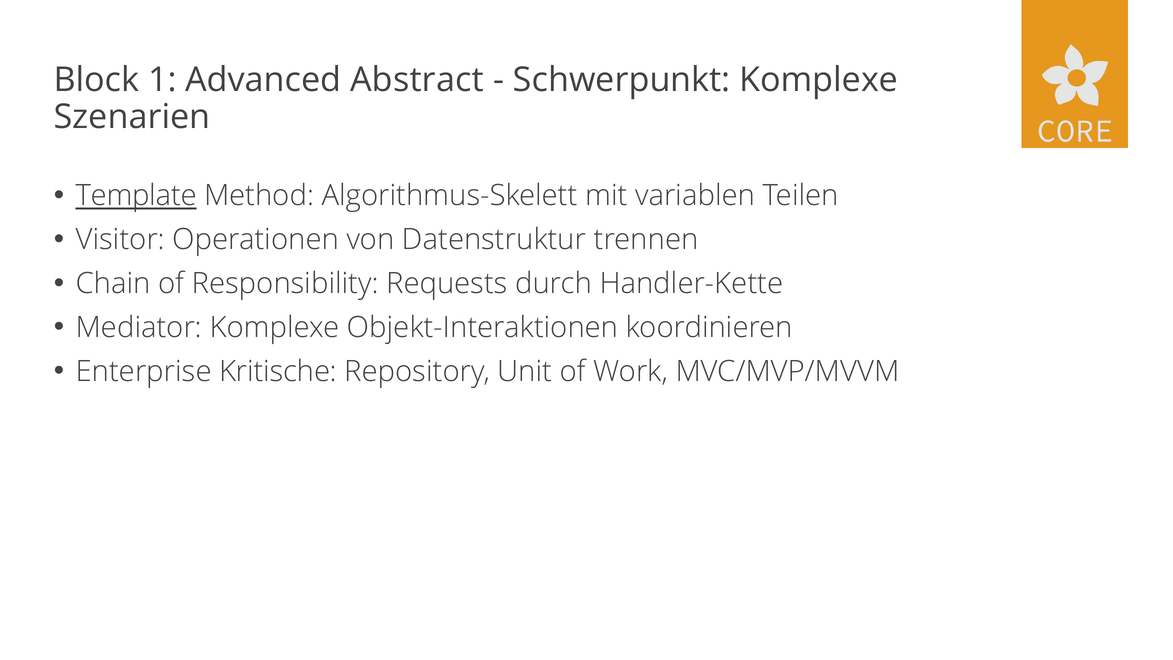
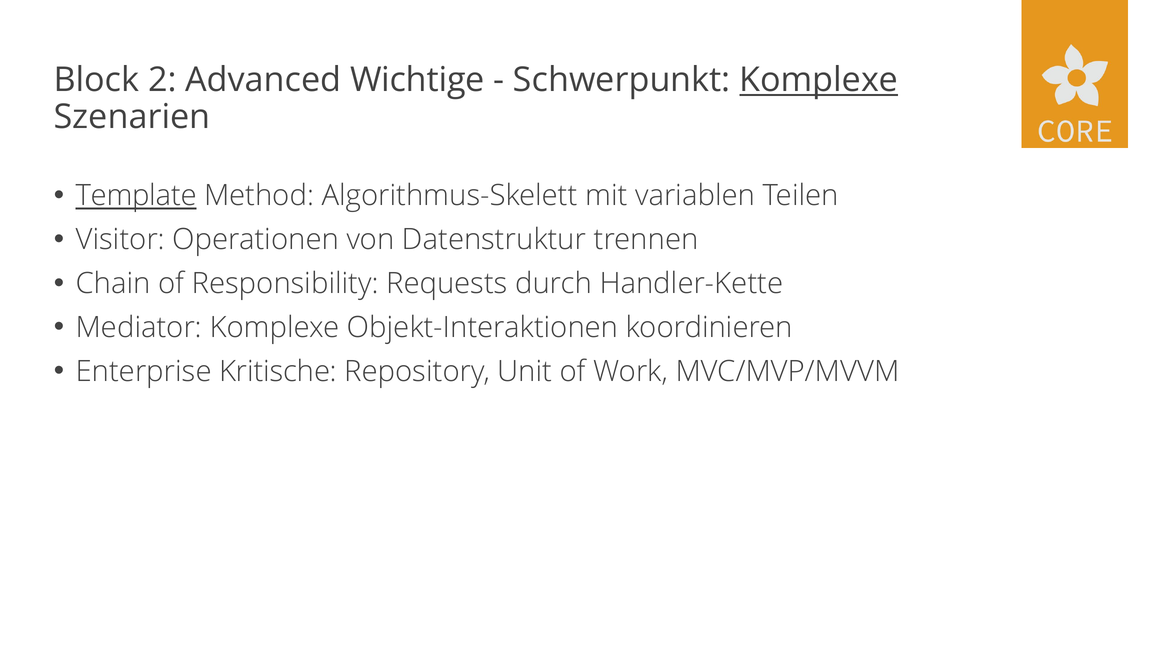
1: 1 -> 2 (162, 80)
Abstract: Abstract -> Wichtige (417, 80)
Komplexe underline: none -> present (819, 80)
